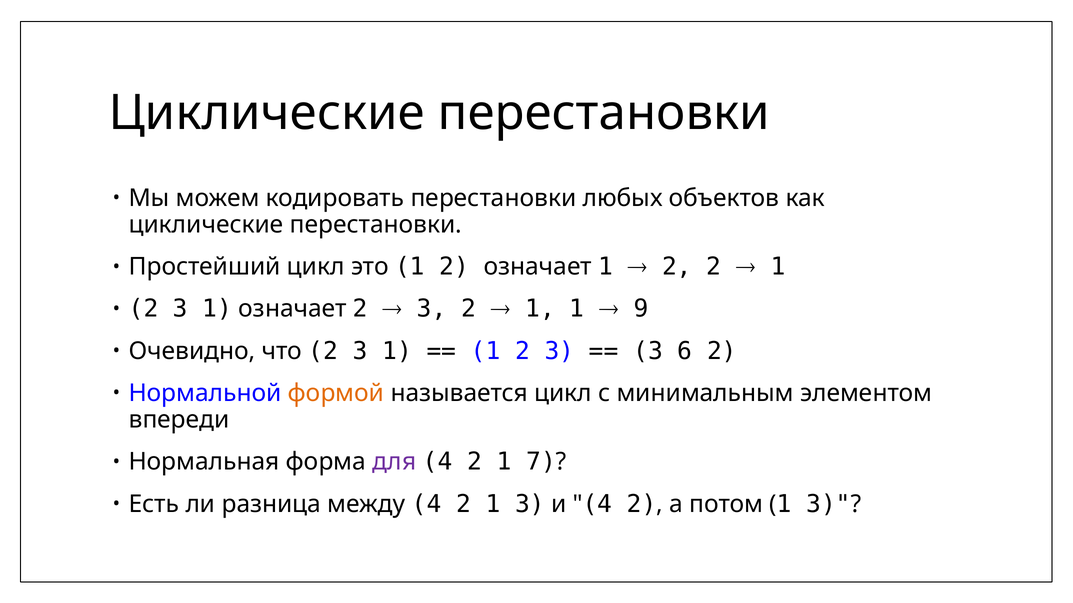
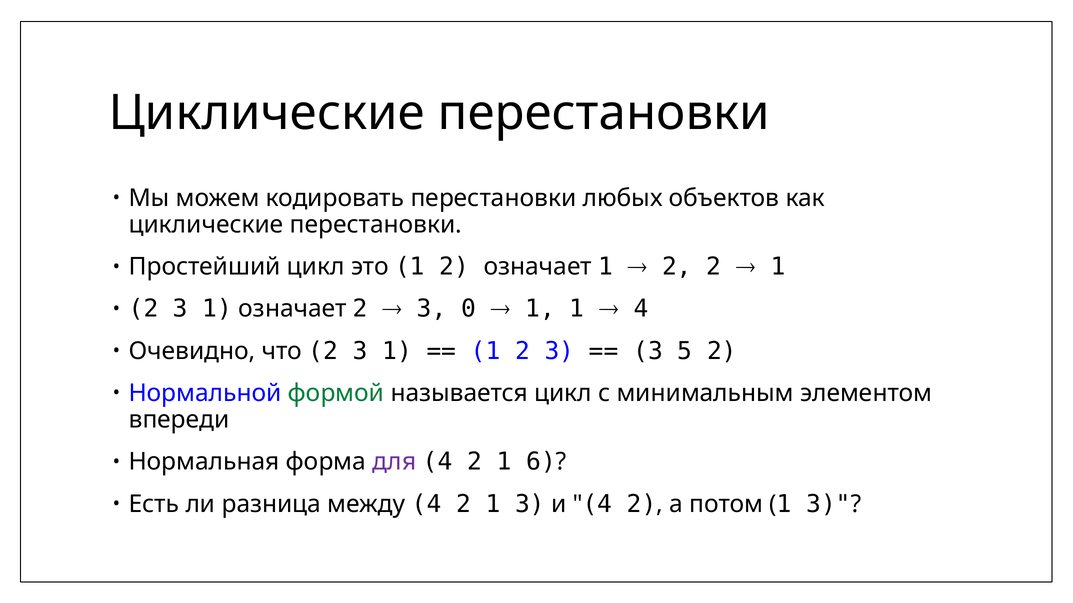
3 2: 2 -> 0 (468, 309)
9: 9 -> 4 (641, 309)
6: 6 -> 5 (685, 351)
формой colour: orange -> green (336, 394)
7: 7 -> 6 (541, 462)
